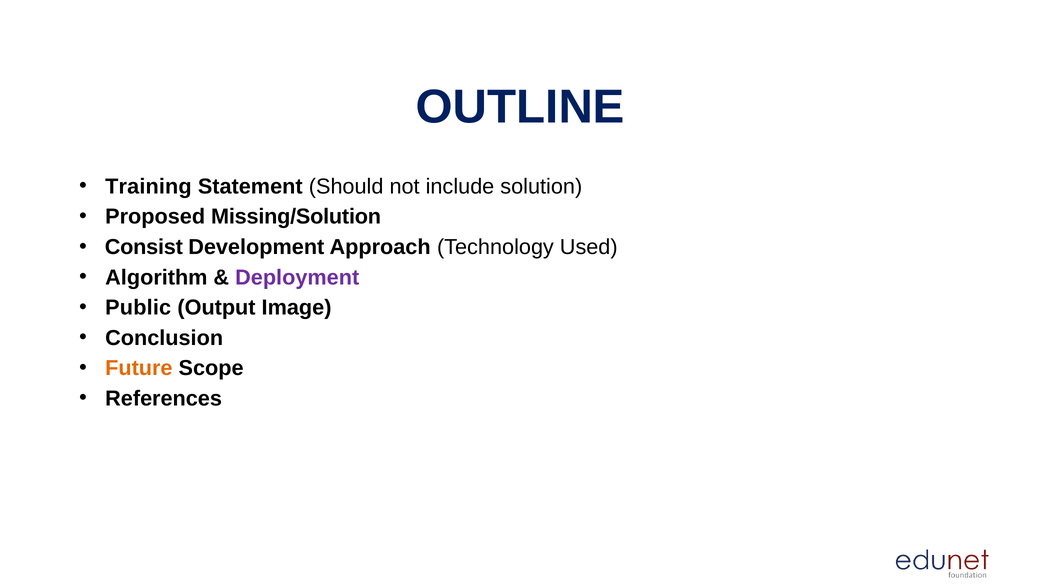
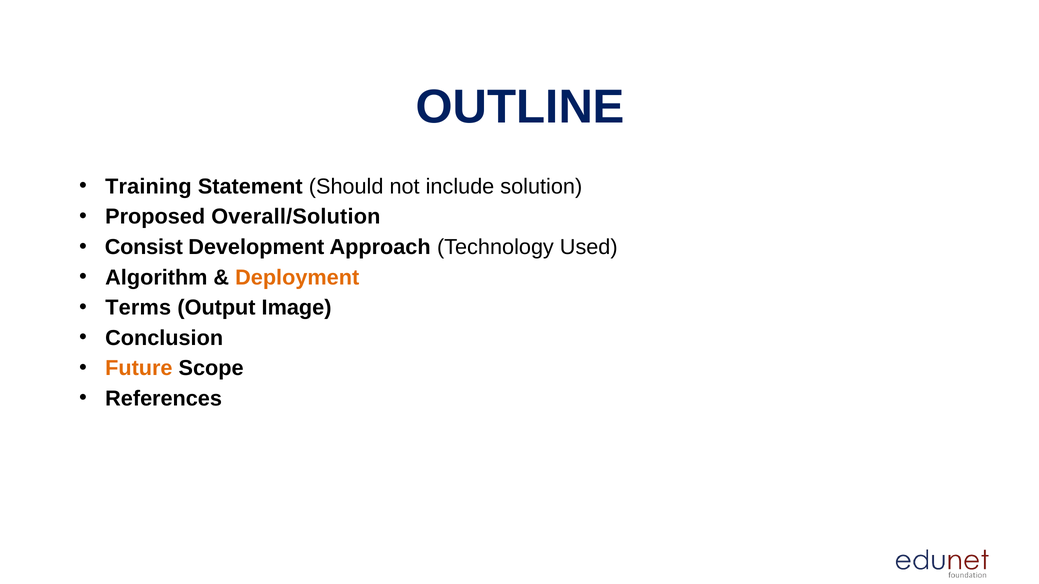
Missing/Solution: Missing/Solution -> Overall/Solution (296, 217)
Deployment colour: purple -> orange (297, 278)
Public: Public -> Terms (138, 308)
